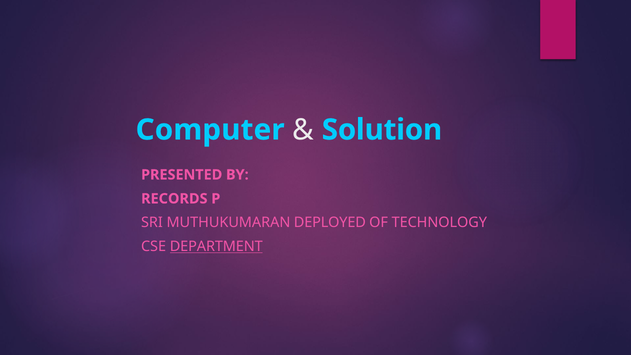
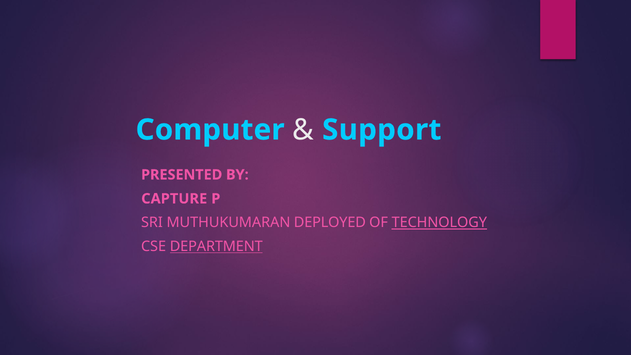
Solution: Solution -> Support (382, 130)
RECORDS: RECORDS -> CAPTURE (174, 199)
TECHNOLOGY underline: none -> present (439, 223)
